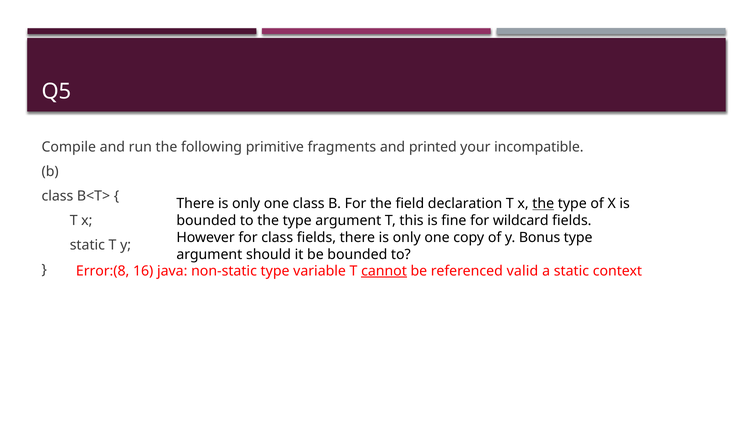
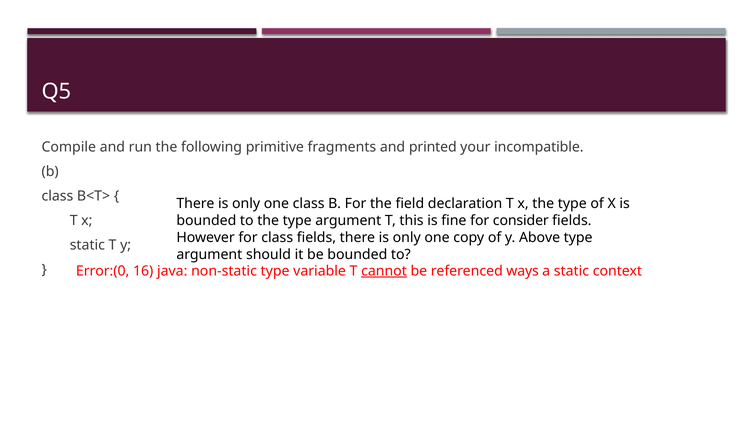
the underline: present -> none (543, 203)
wildcard: wildcard -> consider (521, 220)
Bonus: Bonus -> Above (540, 237)
Error:(8: Error:(8 -> Error:(0 (103, 271)
valid: valid -> ways (523, 271)
